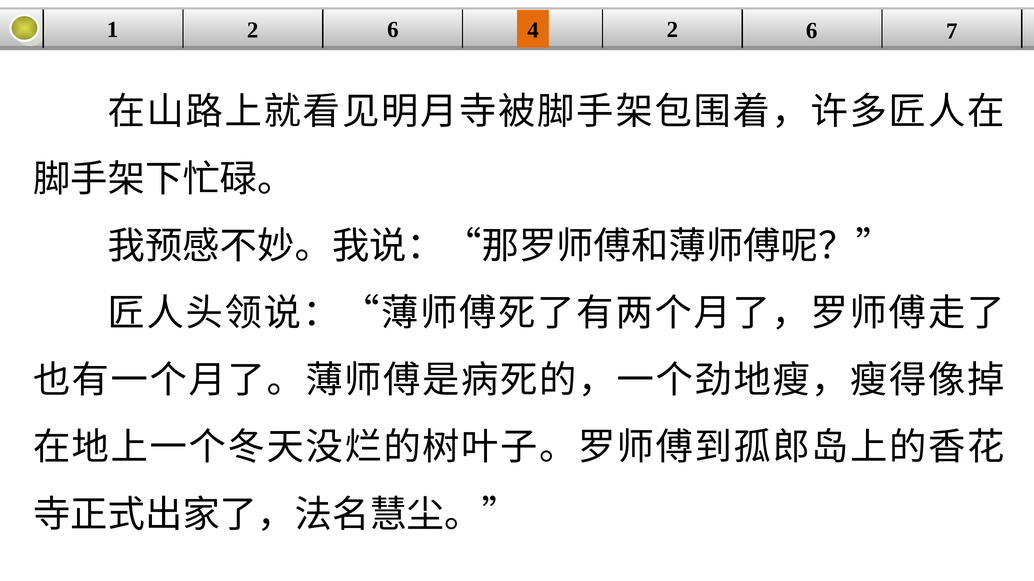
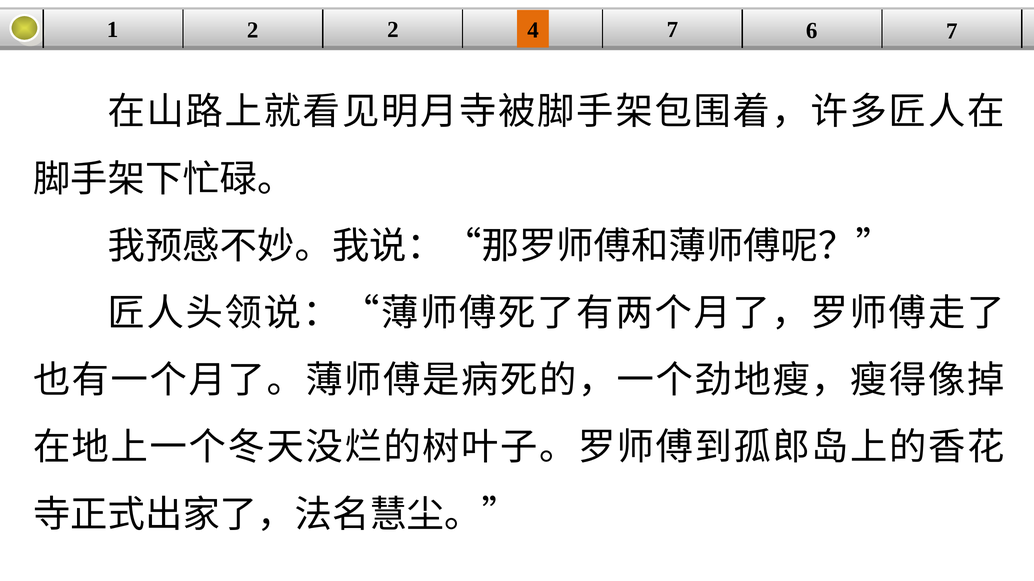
6: 6 -> 2 (393, 30)
4 2: 2 -> 7 (672, 30)
